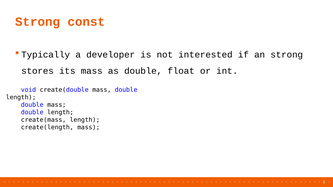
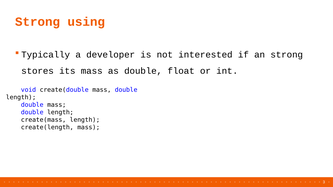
const: const -> using (86, 22)
